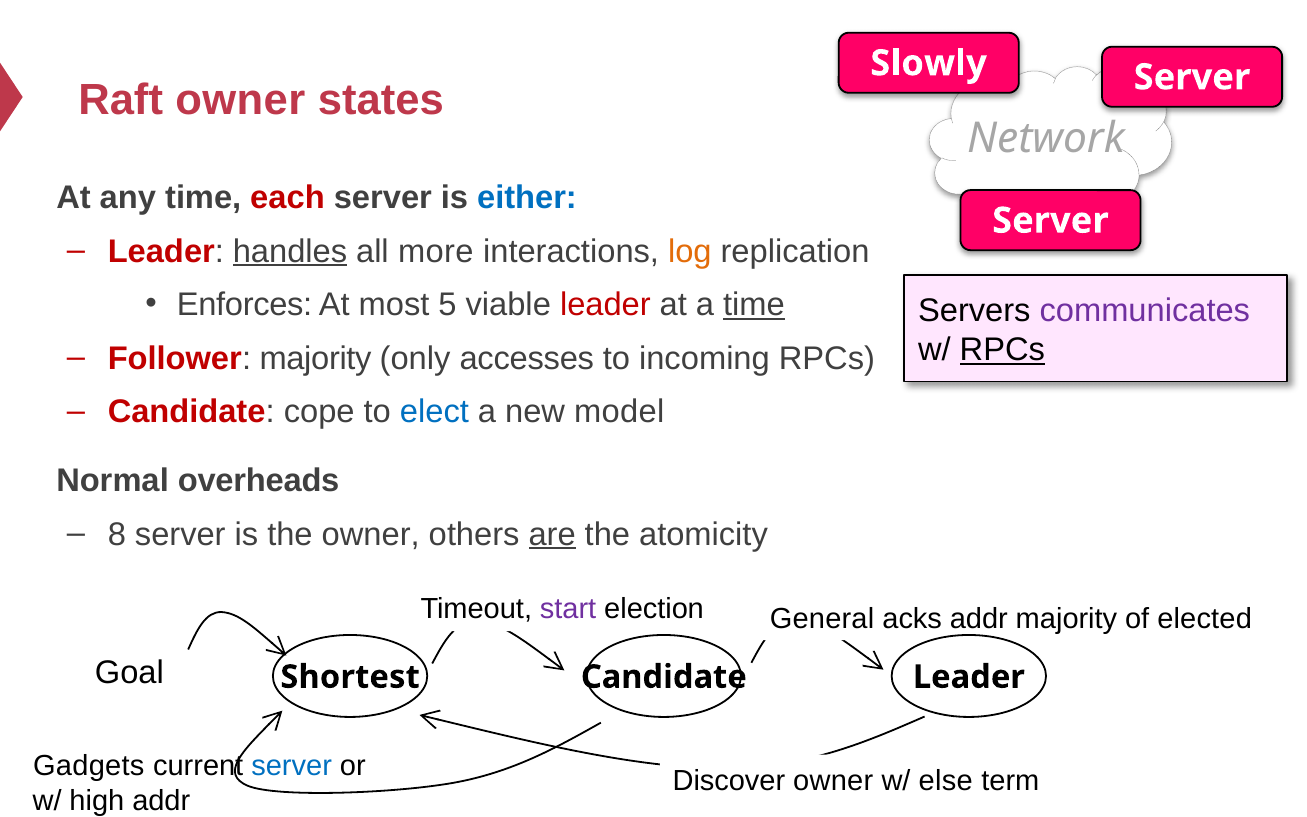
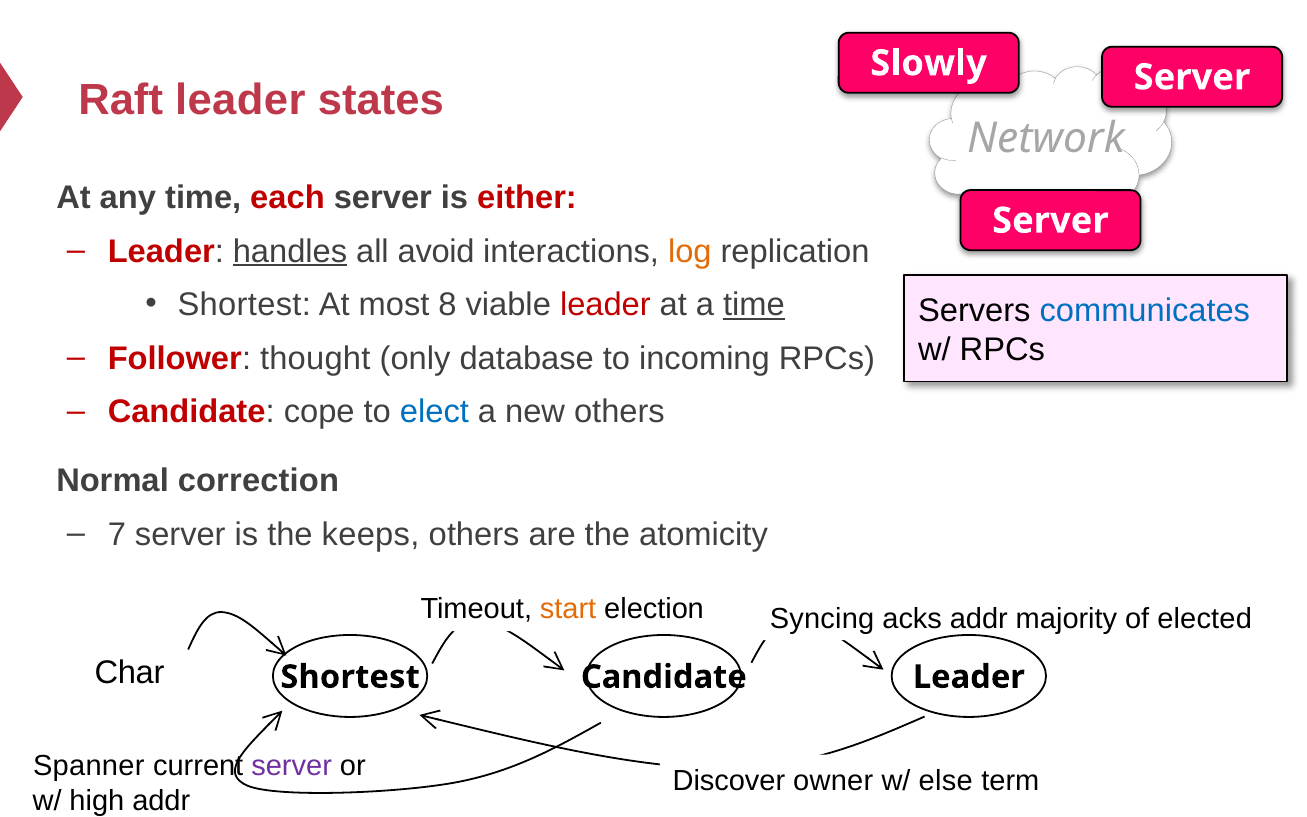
Raft owner: owner -> leader (240, 100)
either colour: blue -> red (527, 198)
more: more -> avoid (436, 251)
Enforces: Enforces -> Shortest (244, 305)
5: 5 -> 8 (447, 305)
communicates colour: purple -> blue (1145, 310)
RPCs underline: present -> none (1002, 350)
Follower majority: majority -> thought (315, 358)
accesses: accesses -> database (527, 358)
new model: model -> others (619, 412)
overheads: overheads -> correction (258, 481)
8: 8 -> 7 (117, 534)
the owner: owner -> keeps (371, 534)
are underline: present -> none (552, 534)
start colour: purple -> orange (568, 609)
General: General -> Syncing (822, 618)
Goal: Goal -> Char (130, 673)
Gadgets: Gadgets -> Spanner (89, 766)
server colour: blue -> purple (292, 766)
